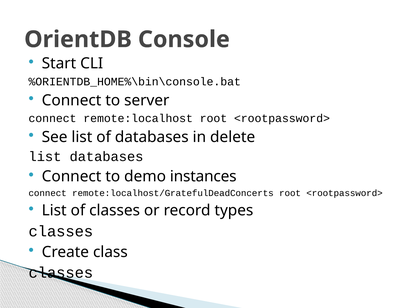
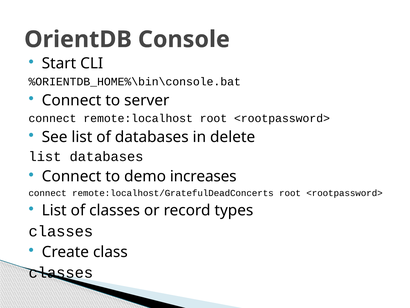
instances: instances -> increases (203, 176)
